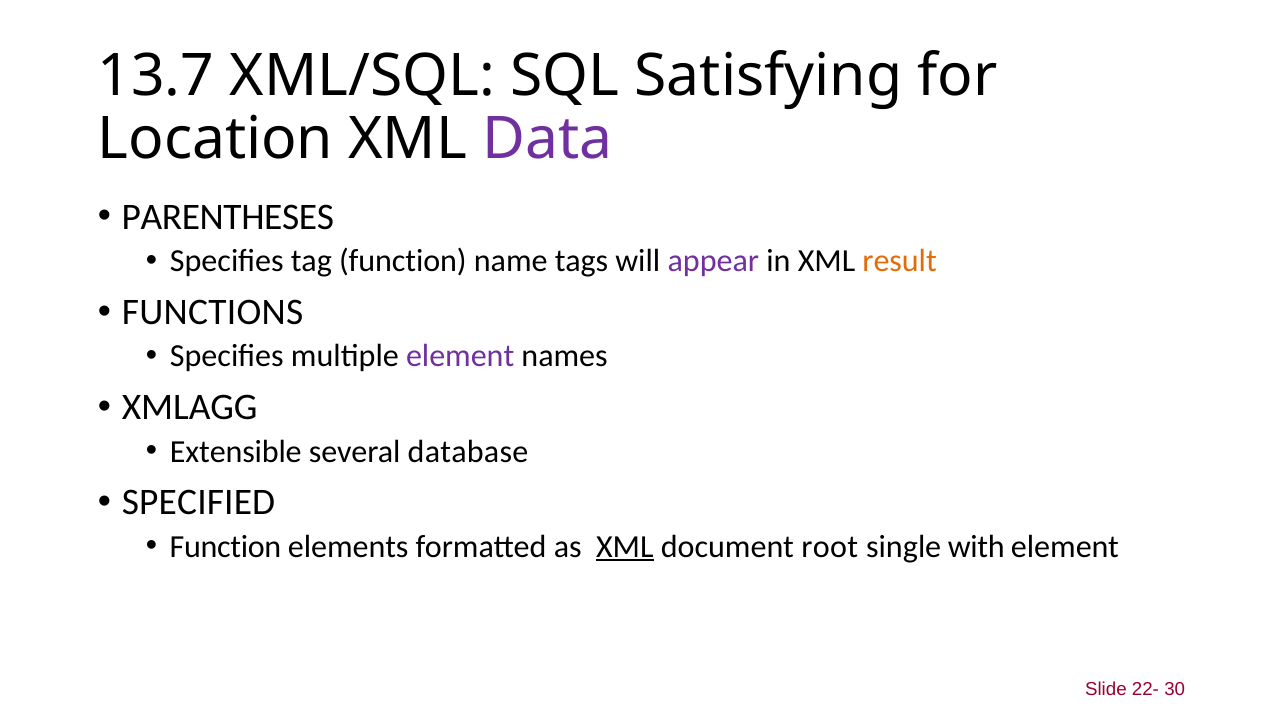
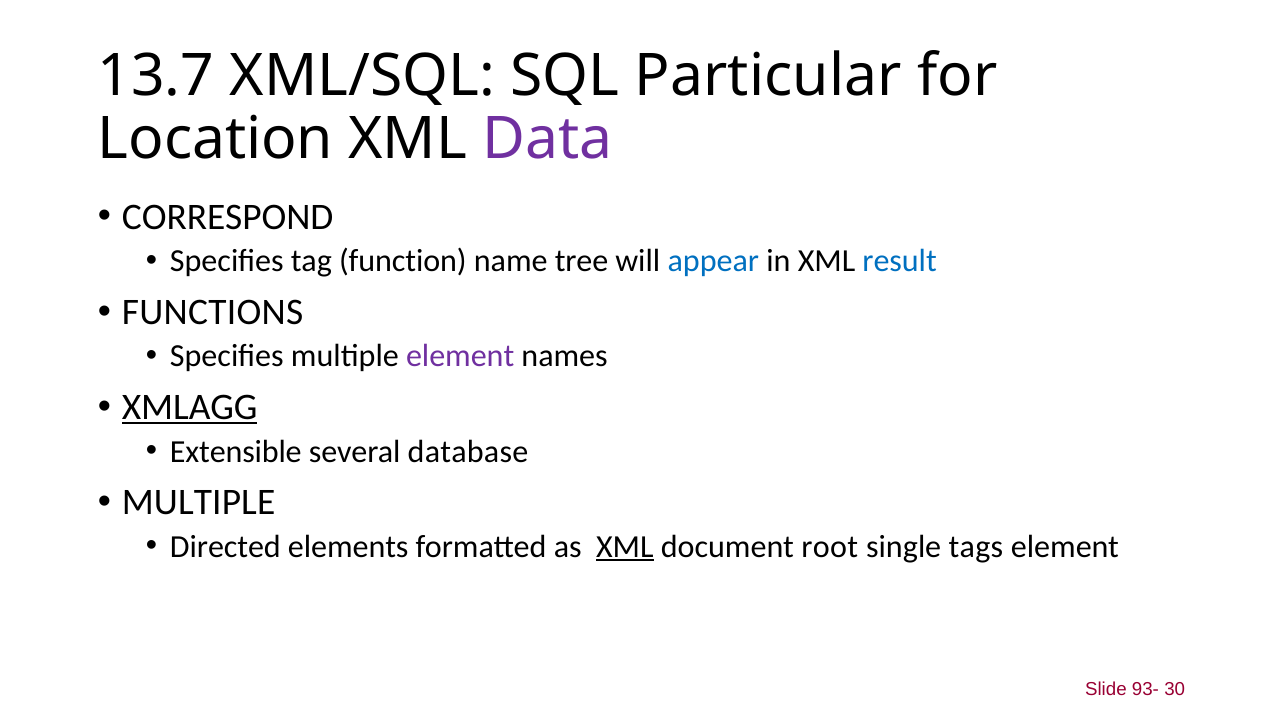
Satisfying: Satisfying -> Particular (768, 76)
PARENTHESES: PARENTHESES -> CORRESPOND (228, 217)
tags: tags -> tree (581, 261)
appear colour: purple -> blue (713, 261)
result colour: orange -> blue (900, 261)
XMLAGG underline: none -> present (190, 407)
SPECIFIED: SPECIFIED -> MULTIPLE (199, 502)
Function: Function -> Directed (225, 546)
with: with -> tags (976, 546)
22-: 22- -> 93- (1145, 689)
